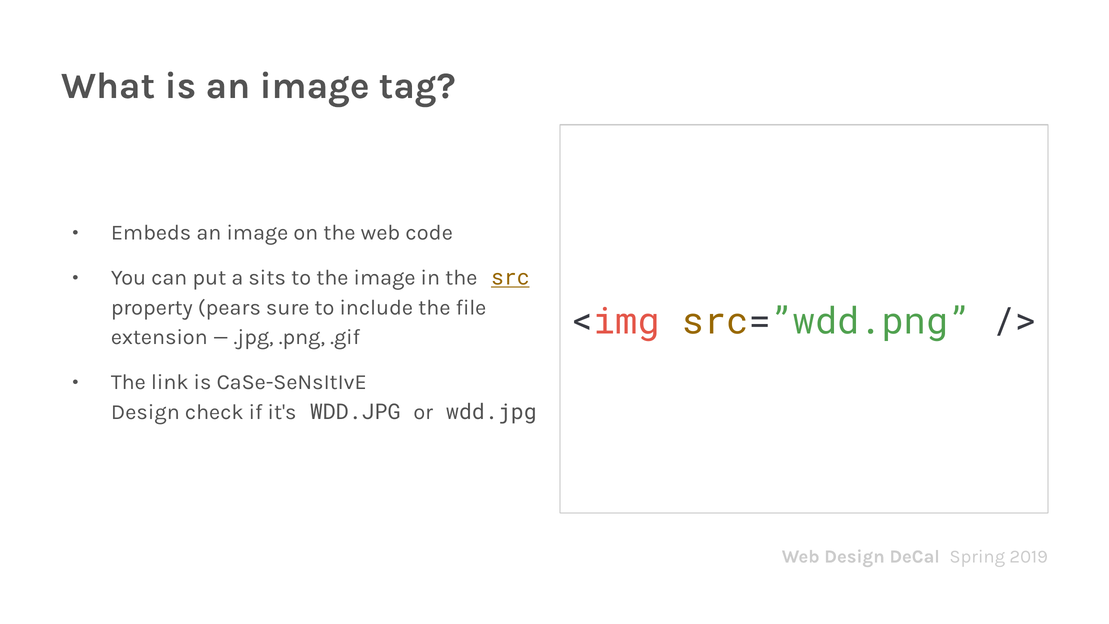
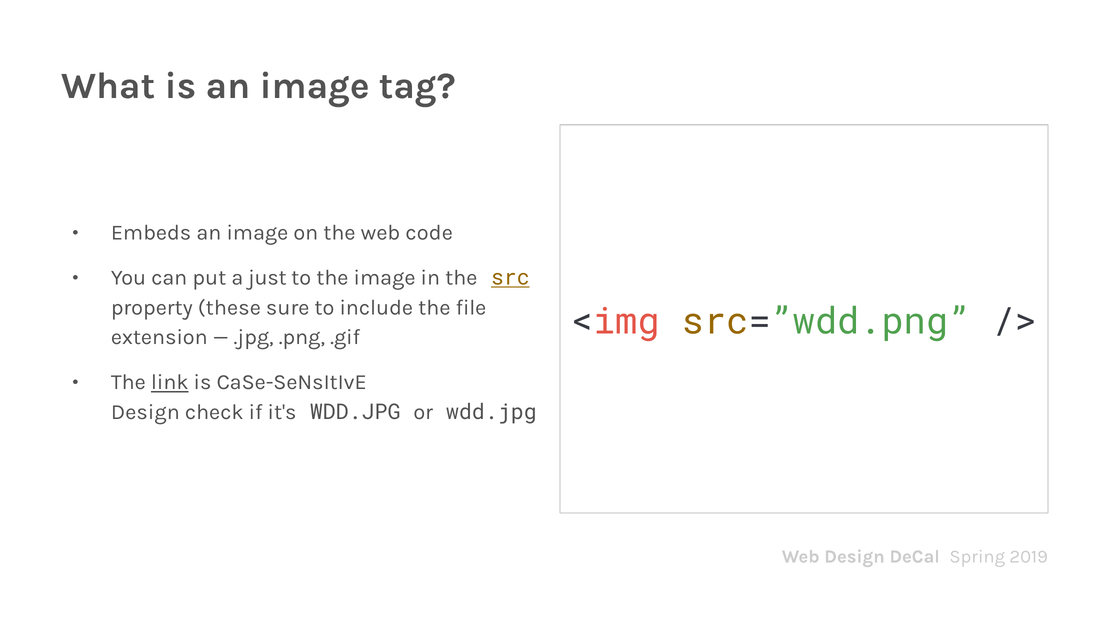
sits: sits -> just (267, 278)
pears: pears -> these (229, 307)
link underline: none -> present (170, 382)
